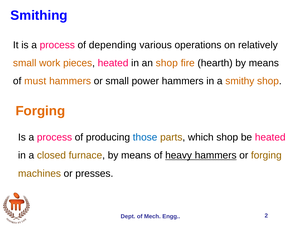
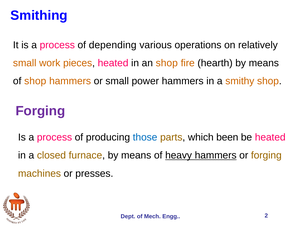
of must: must -> shop (35, 81)
Forging colour: orange -> purple (40, 111)
which shop: shop -> been (227, 137)
